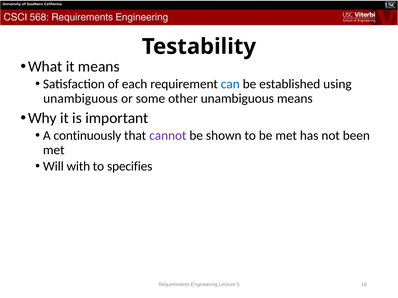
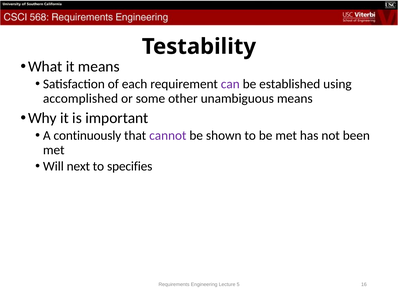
can colour: blue -> purple (230, 84)
unambiguous: unambiguous -> accomplished (80, 99)
with: with -> next (78, 167)
